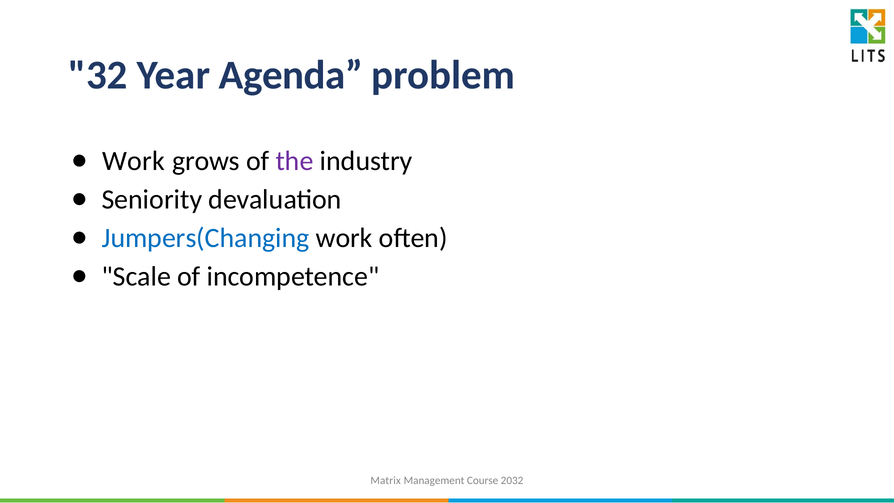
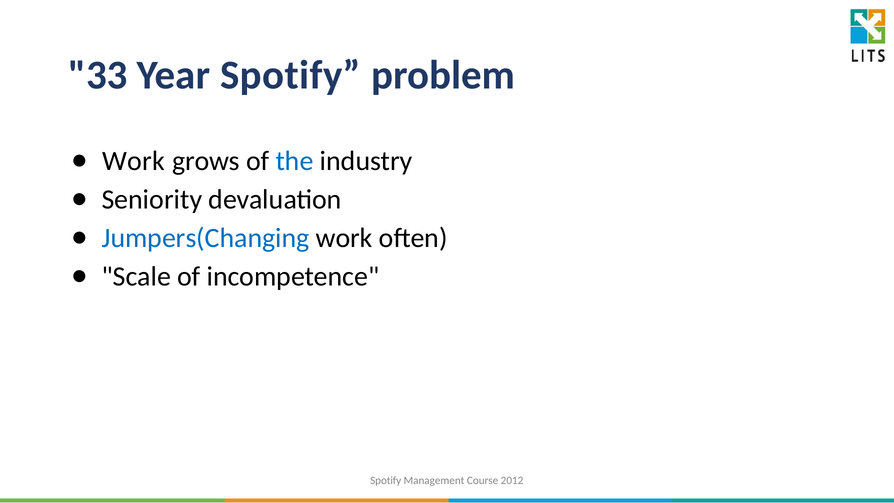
32: 32 -> 33 (98, 75)
Year Agenda: Agenda -> Spotify (290, 75)
the colour: purple -> blue (295, 161)
Matrix: Matrix -> Spotify (386, 480)
2032: 2032 -> 2012 (512, 480)
